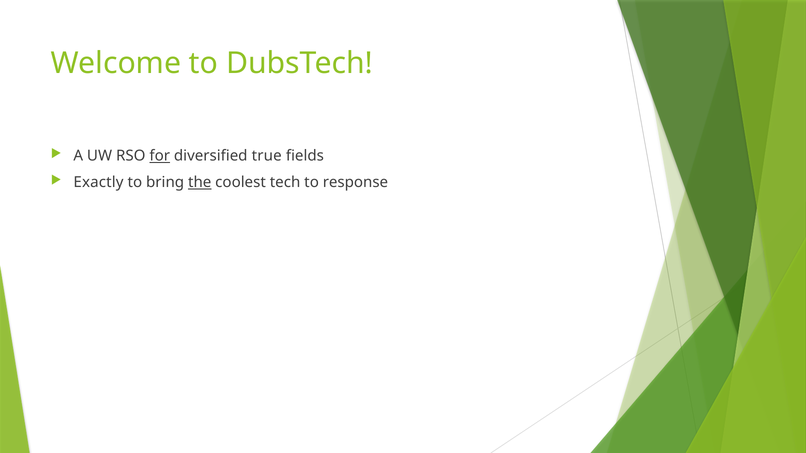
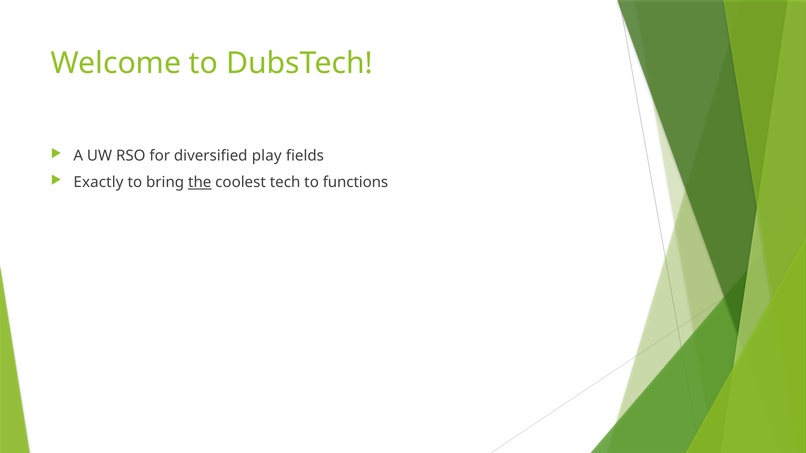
for underline: present -> none (160, 156)
true: true -> play (267, 156)
response: response -> functions (355, 183)
